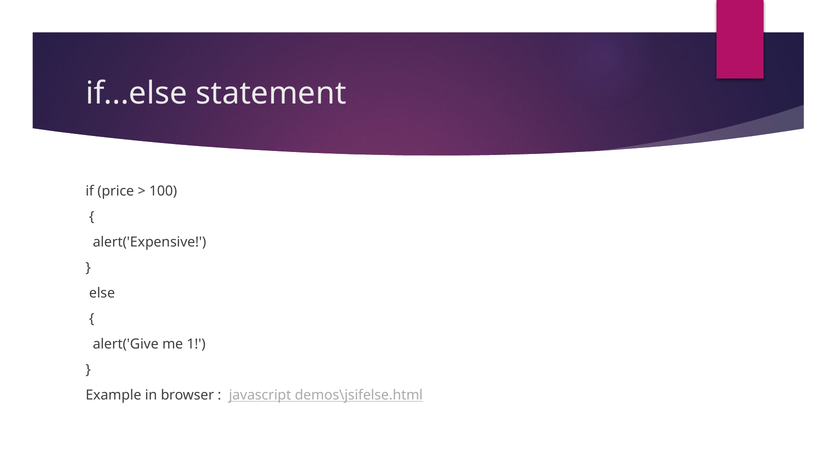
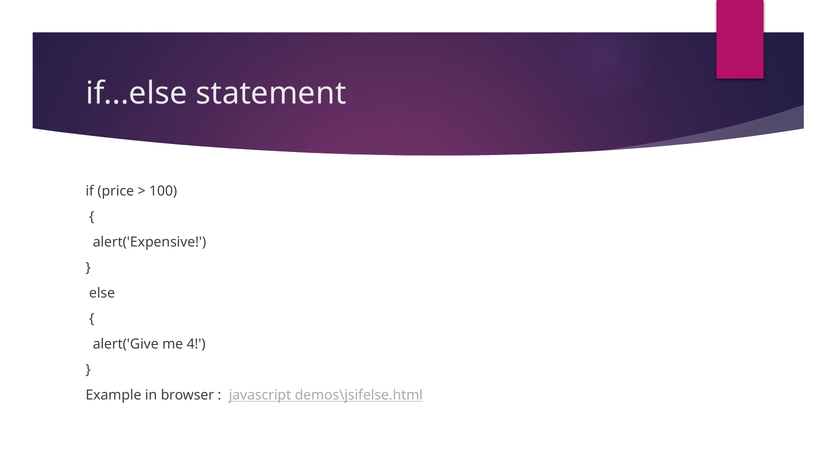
1: 1 -> 4 (196, 344)
